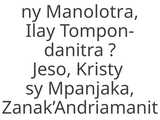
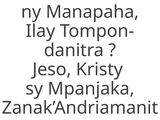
Manolotra: Manolotra -> Manapaha (92, 12)
